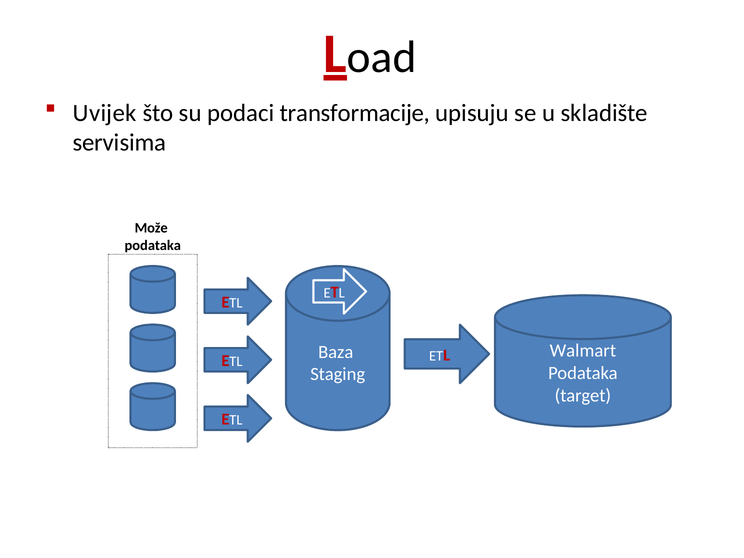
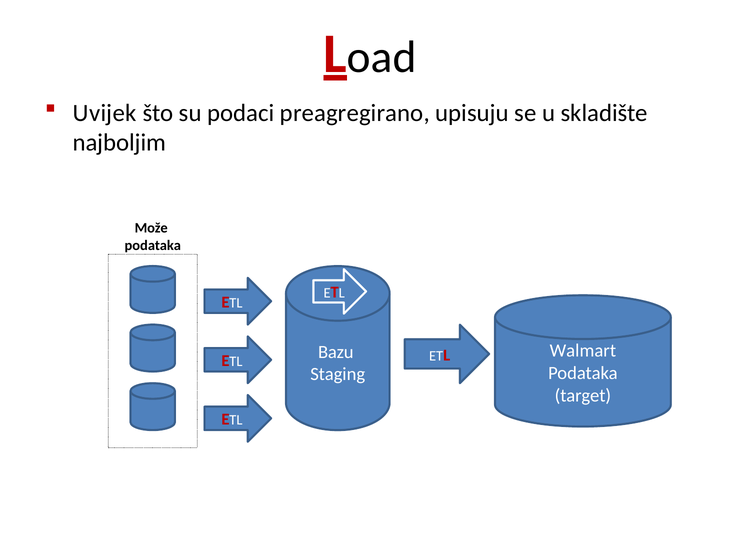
transformacije: transformacije -> preagregirano (355, 113)
servisima: servisima -> najboljim (119, 143)
Baza: Baza -> Bazu (336, 352)
